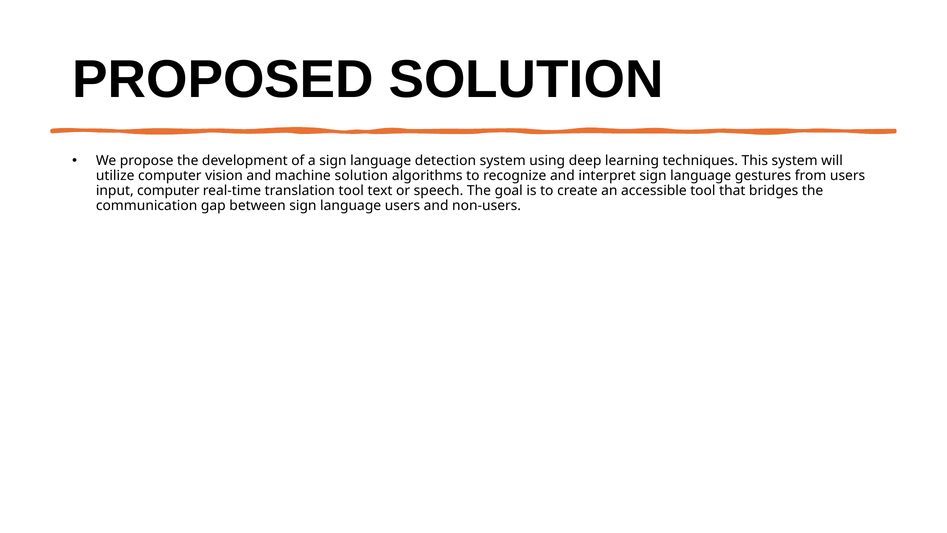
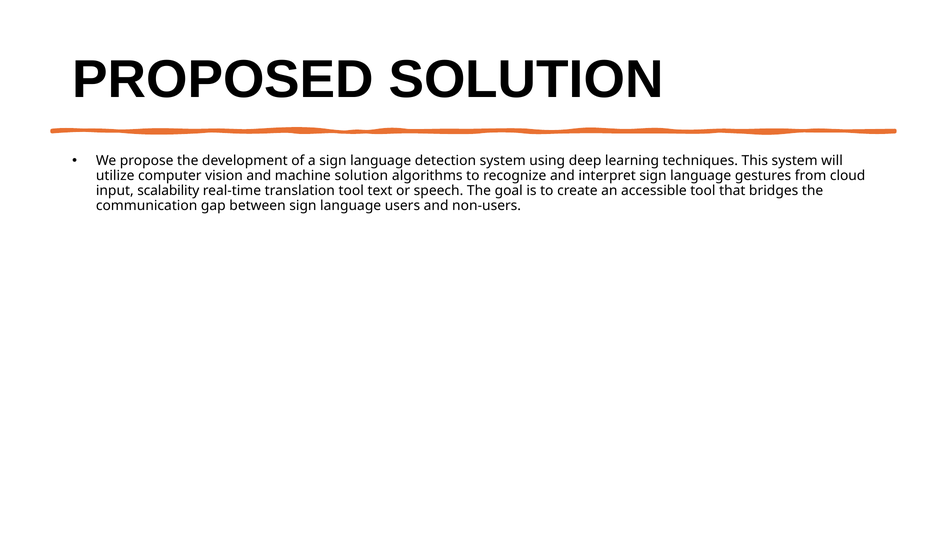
from users: users -> cloud (848, 176)
input computer: computer -> scalability (168, 191)
